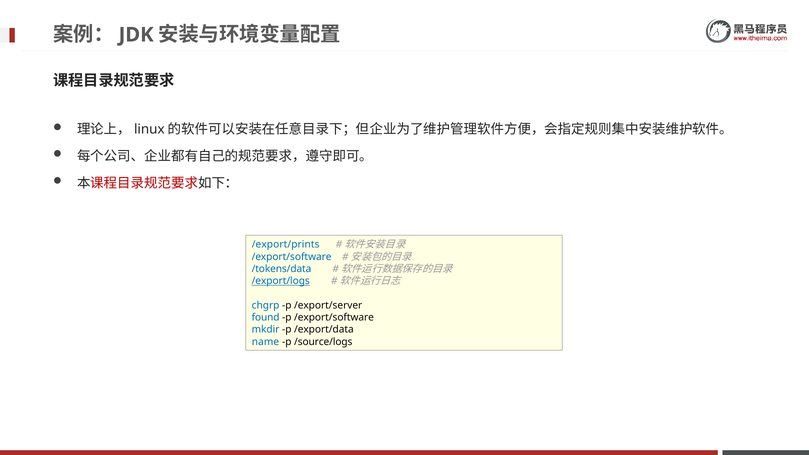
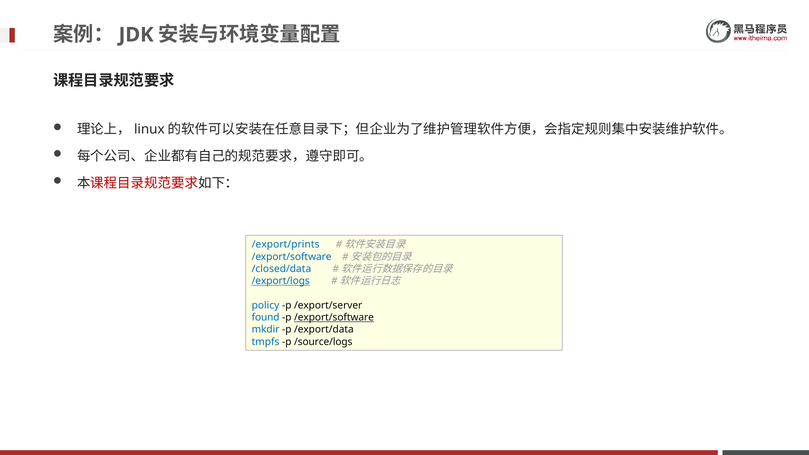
/tokens/data: /tokens/data -> /closed/data (281, 269)
chgrp: chgrp -> policy (266, 305)
/export/software underline: none -> present (334, 317)
name: name -> tmpfs (266, 342)
